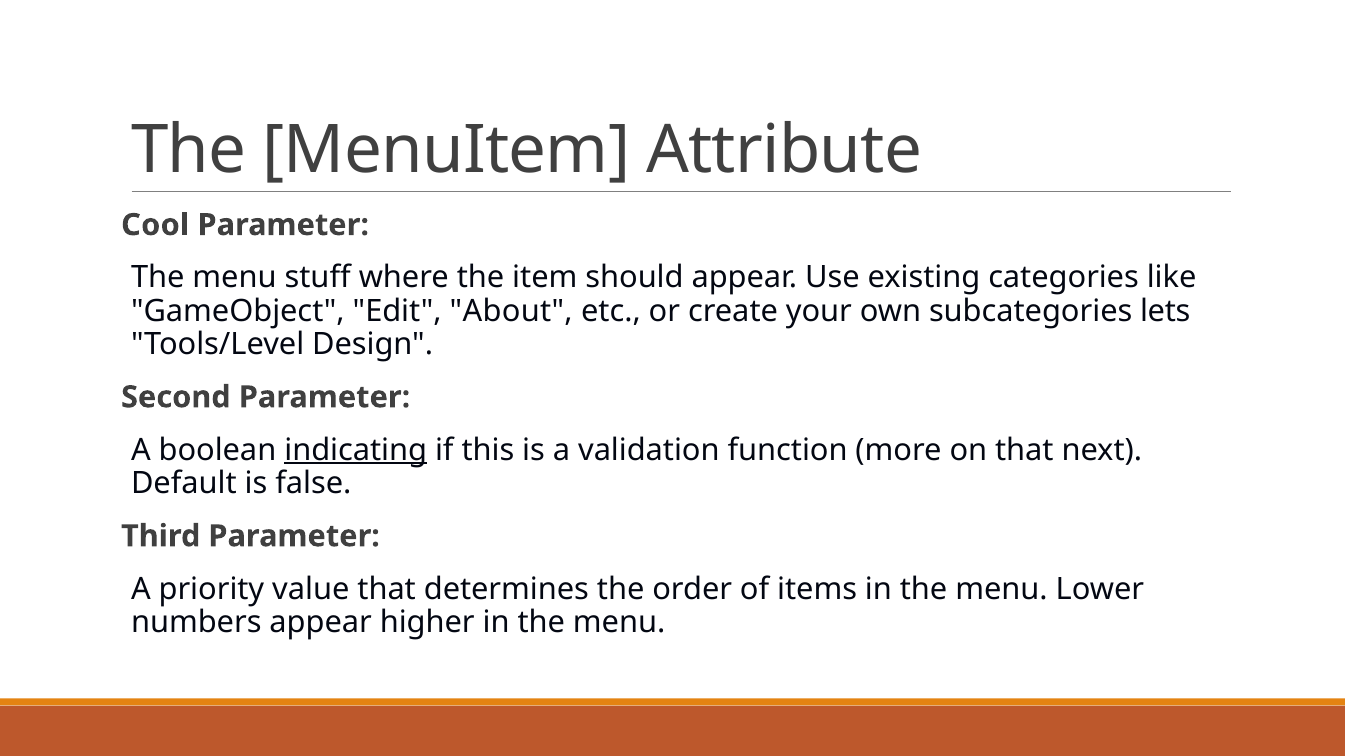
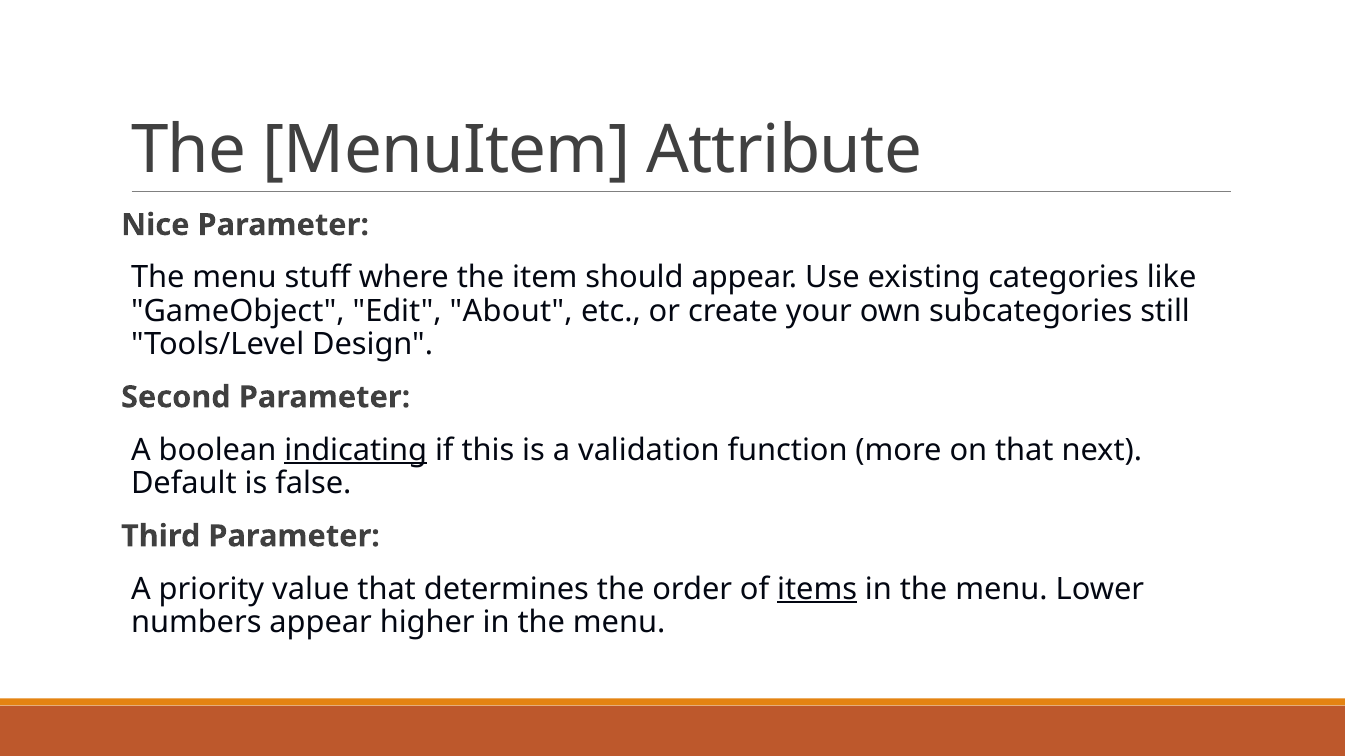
Cool: Cool -> Nice (155, 225)
lets: lets -> still (1165, 311)
items underline: none -> present (817, 589)
